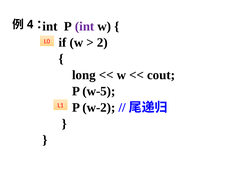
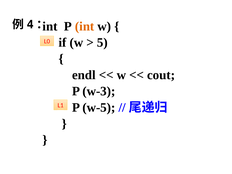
int colour: purple -> orange (85, 26)
2: 2 -> 5 (102, 43)
long: long -> endl (84, 75)
w-5: w-5 -> w-3 (99, 91)
w-2: w-2 -> w-5 (99, 107)
